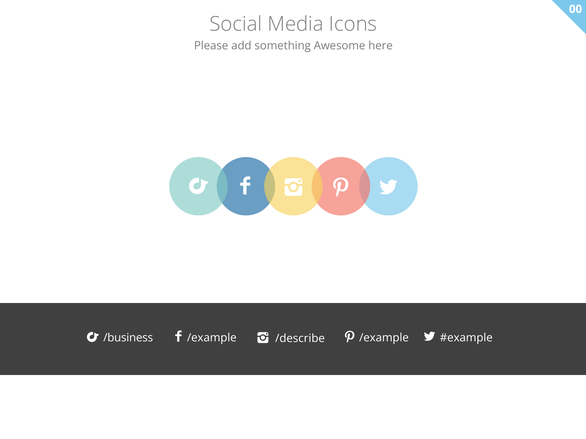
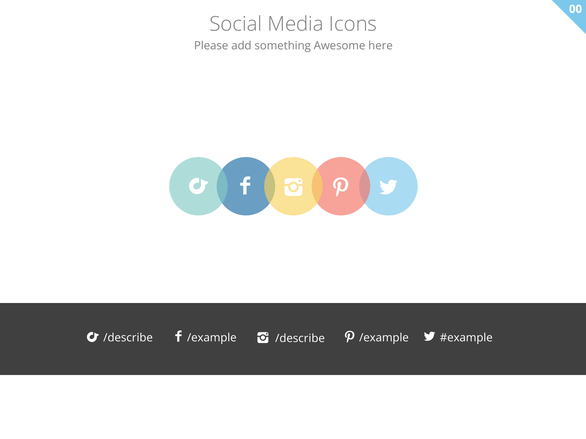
/business: /business -> /describe (128, 338)
